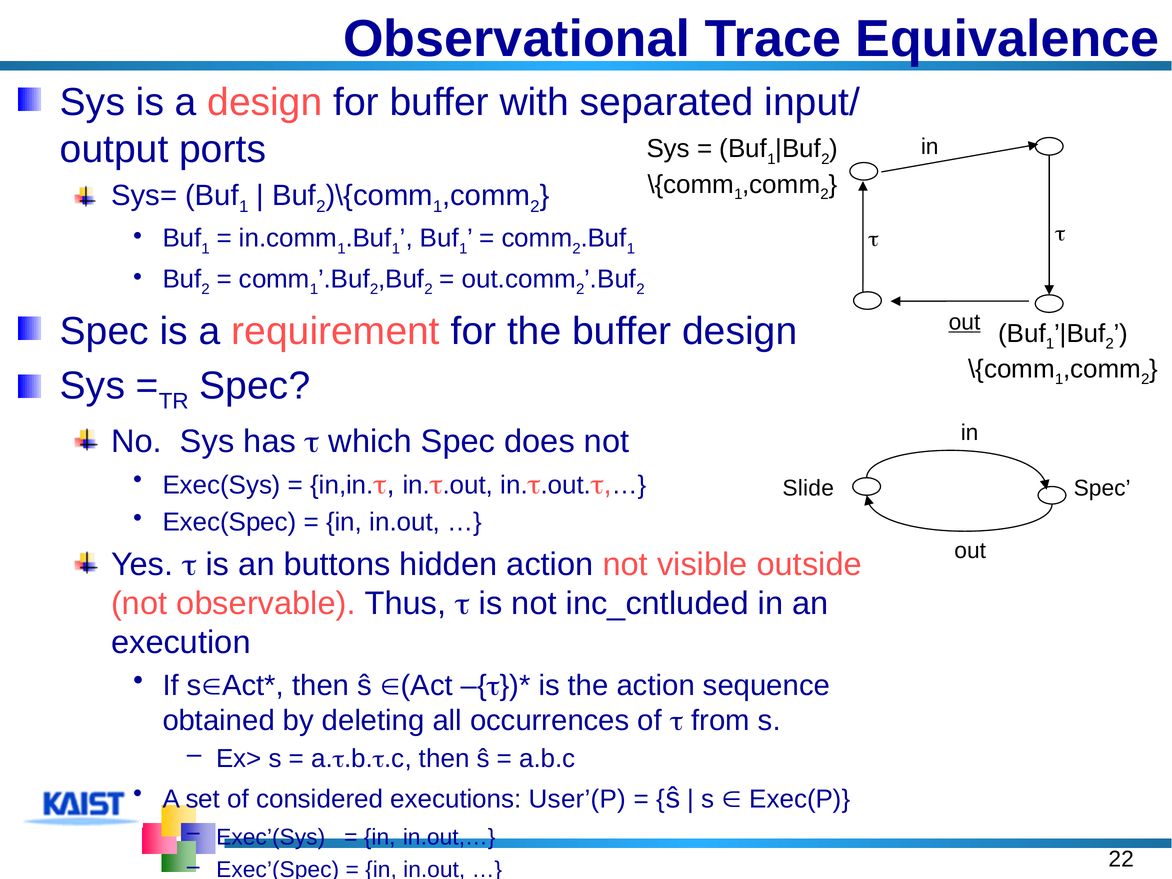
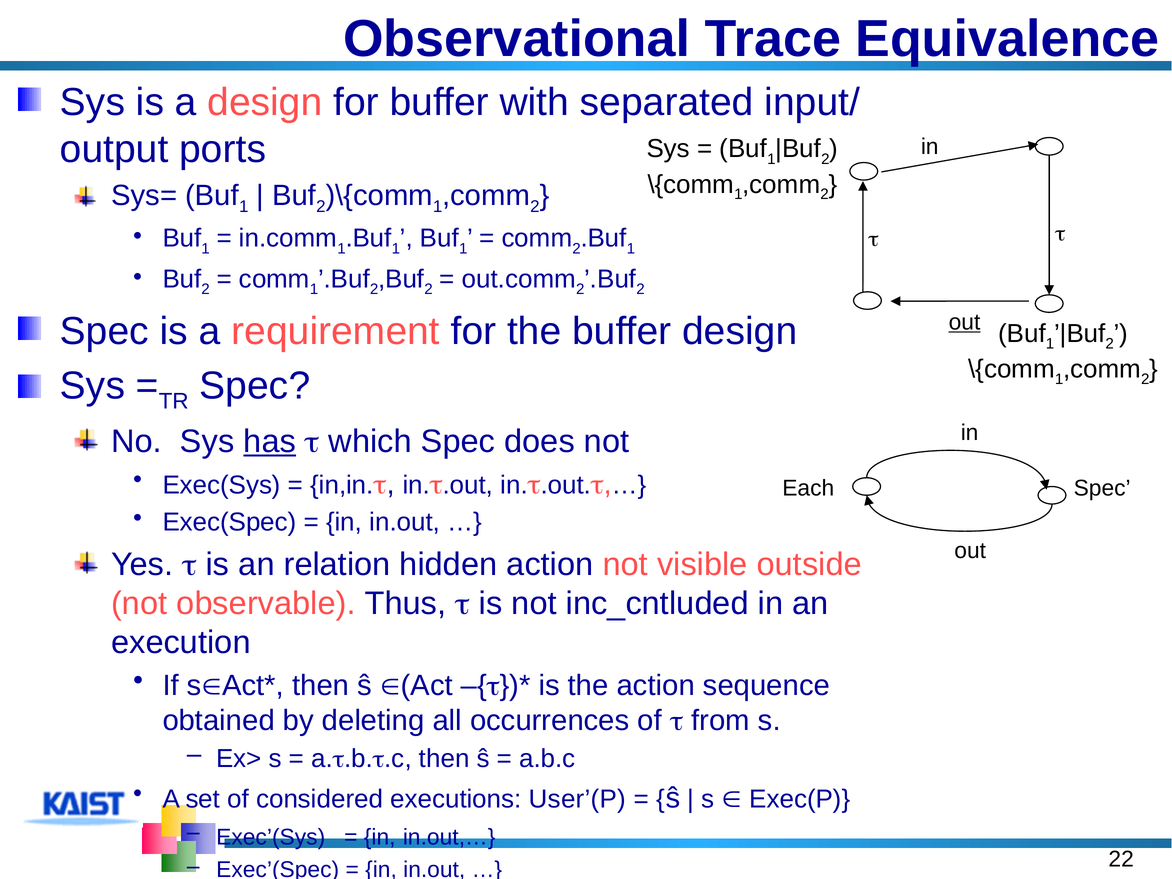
has underline: none -> present (270, 441)
Slide: Slide -> Each (808, 488)
buttons: buttons -> relation (337, 564)
